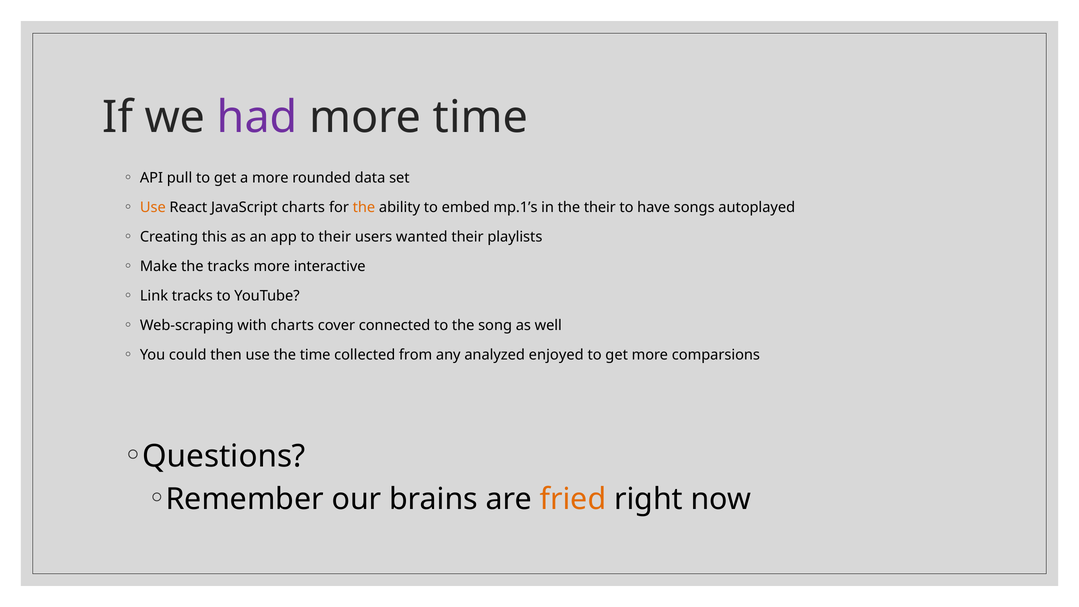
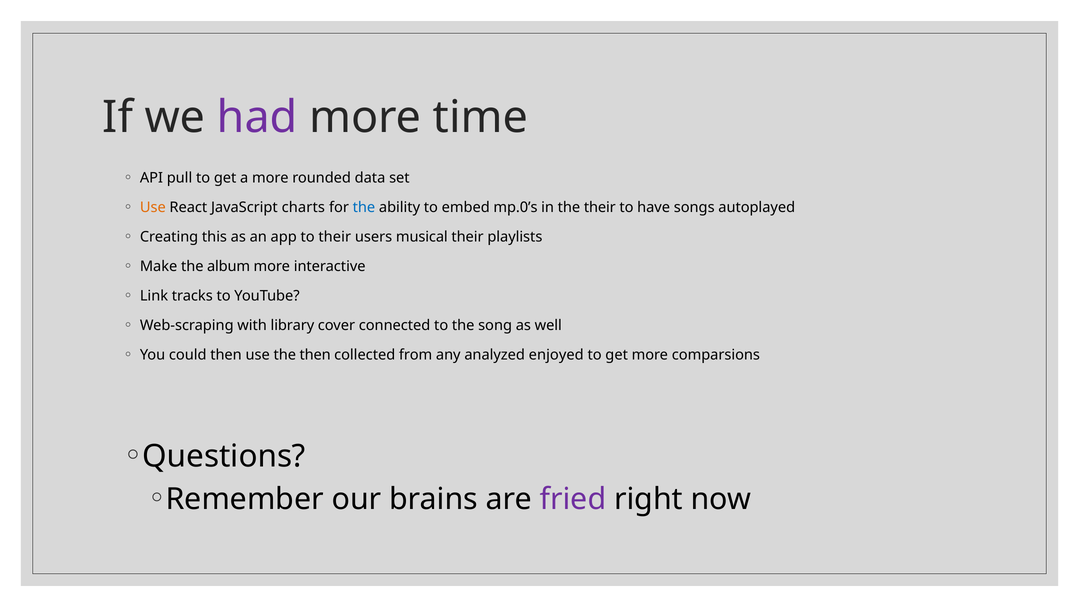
the colour: orange -> blue (364, 208)
mp.1’s: mp.1’s -> mp.0’s (515, 208)
wanted: wanted -> musical (422, 237)
the tracks: tracks -> album (229, 266)
with charts: charts -> library (292, 325)
the time: time -> then (315, 355)
fried colour: orange -> purple (573, 499)
